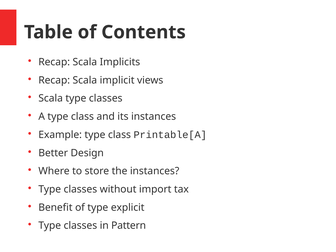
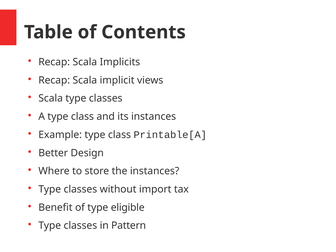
explicit: explicit -> eligible (128, 207)
